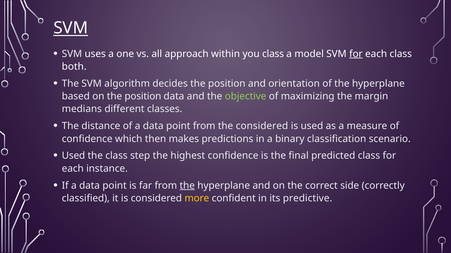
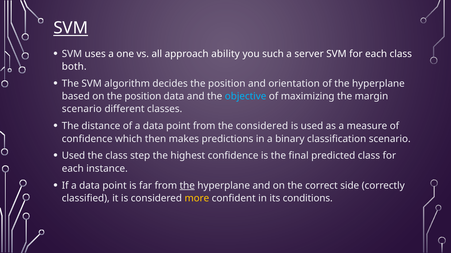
within: within -> ability (225, 54)
you class: class -> such (273, 54)
model: model -> server (309, 54)
for underline: present -> none (356, 54)
objective colour: light green -> light blue (246, 97)
medians: medians -> scenario (82, 109)
predictive: predictive -> conditions (308, 199)
